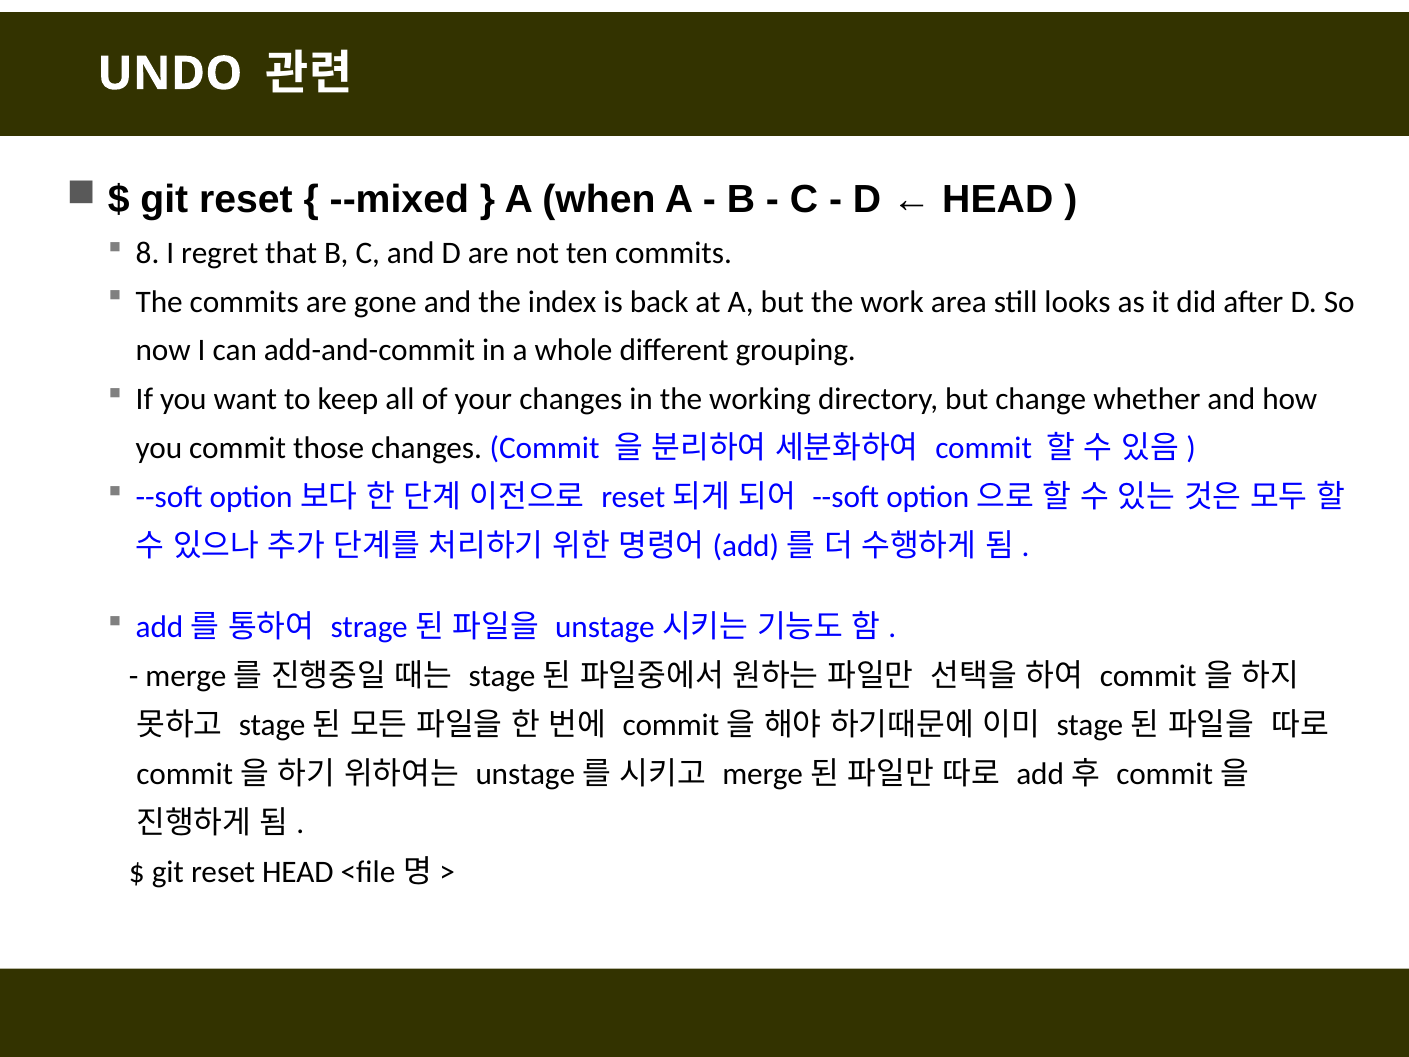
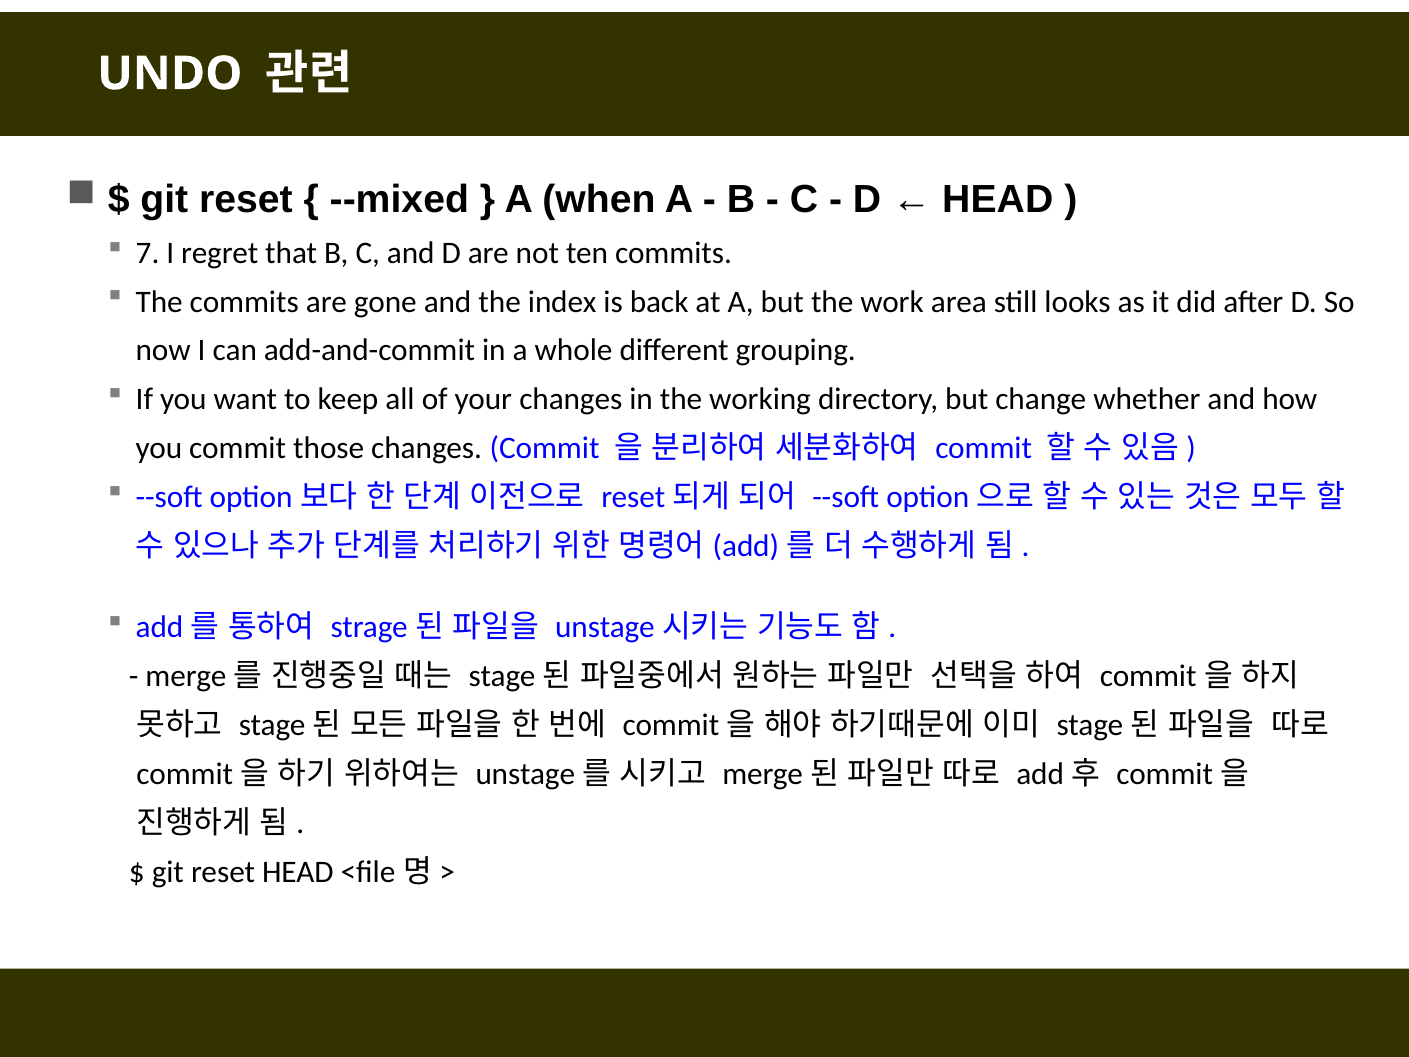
8: 8 -> 7 (148, 253)
